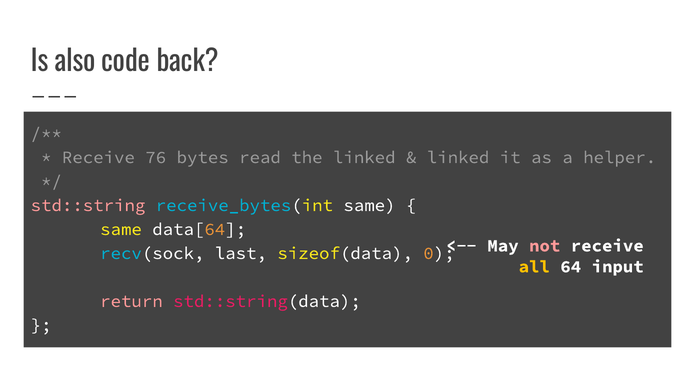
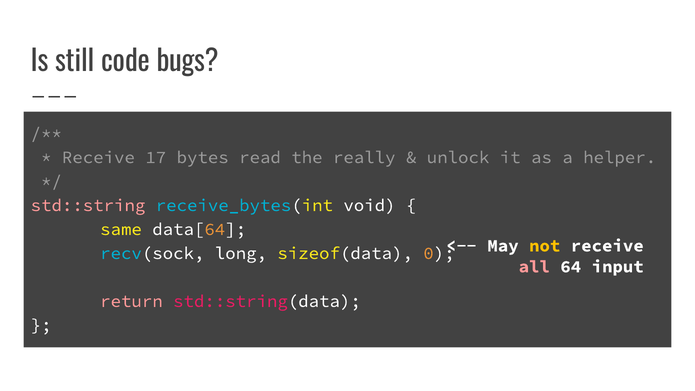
also: also -> still (75, 62)
back: back -> bugs (188, 62)
76: 76 -> 17 (156, 157)
the linked: linked -> really (364, 157)
linked: linked -> unlock (458, 157)
receive_bytes(int same: same -> void (369, 205)
not colour: pink -> yellow (545, 246)
last: last -> long (241, 253)
all colour: yellow -> pink (534, 267)
